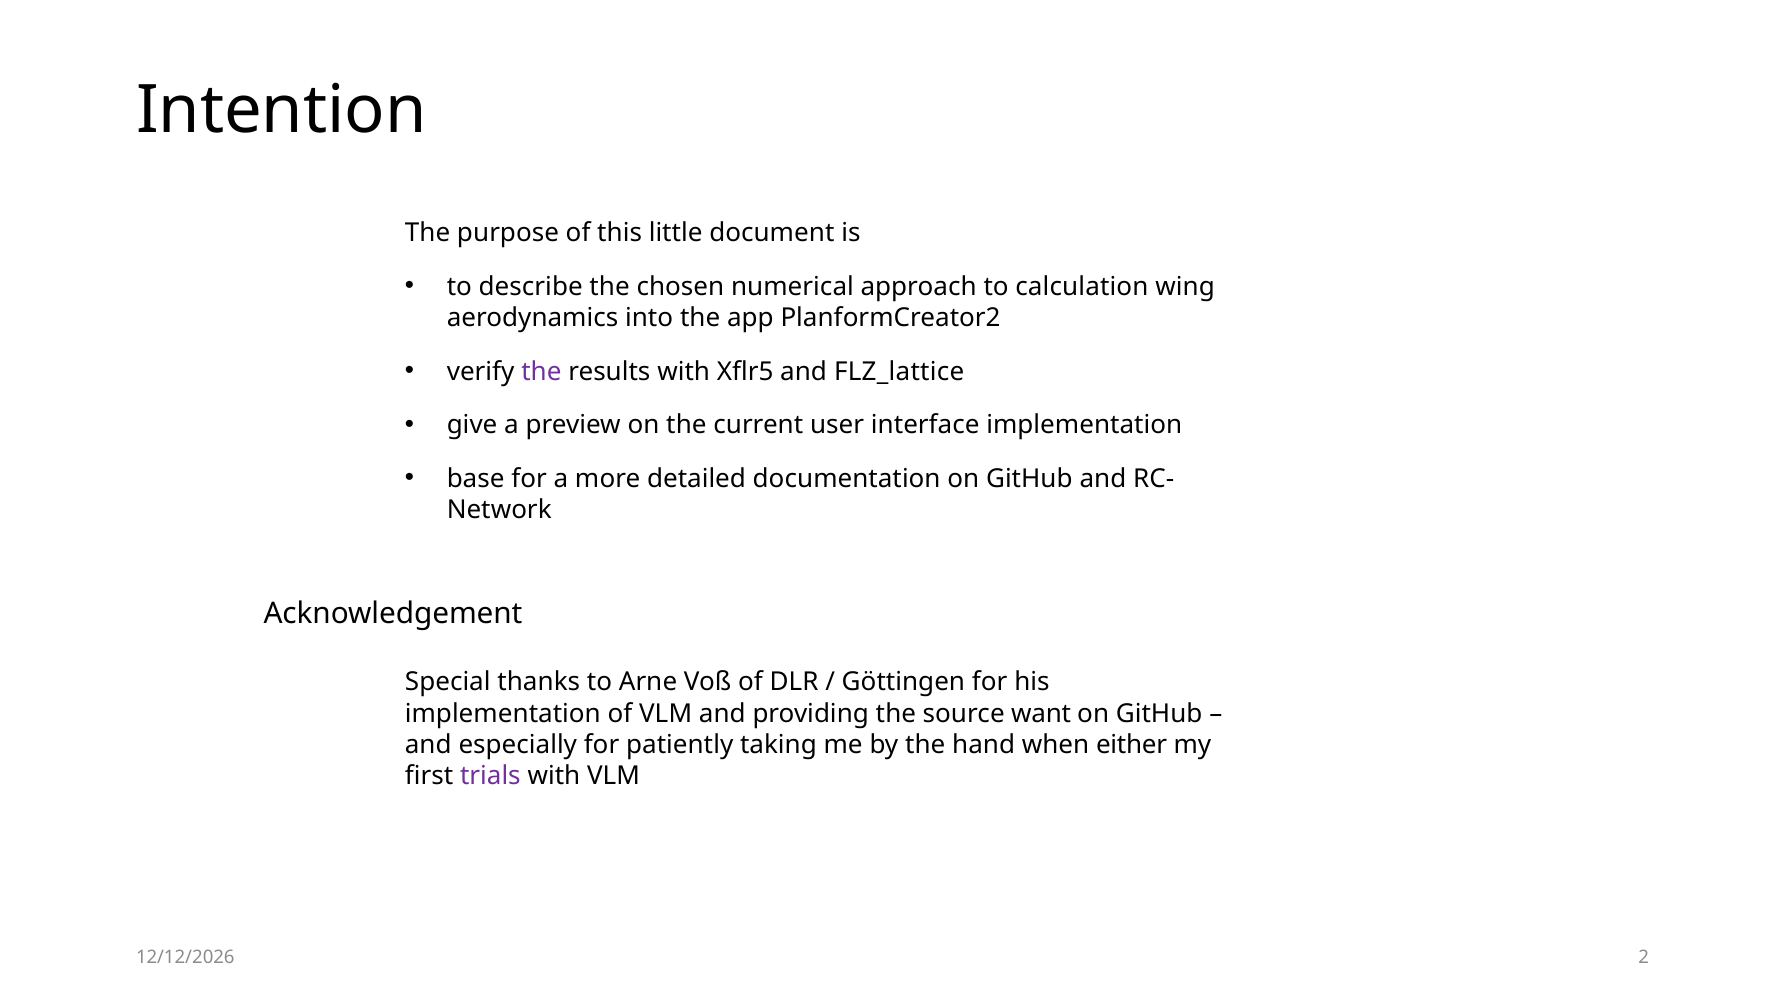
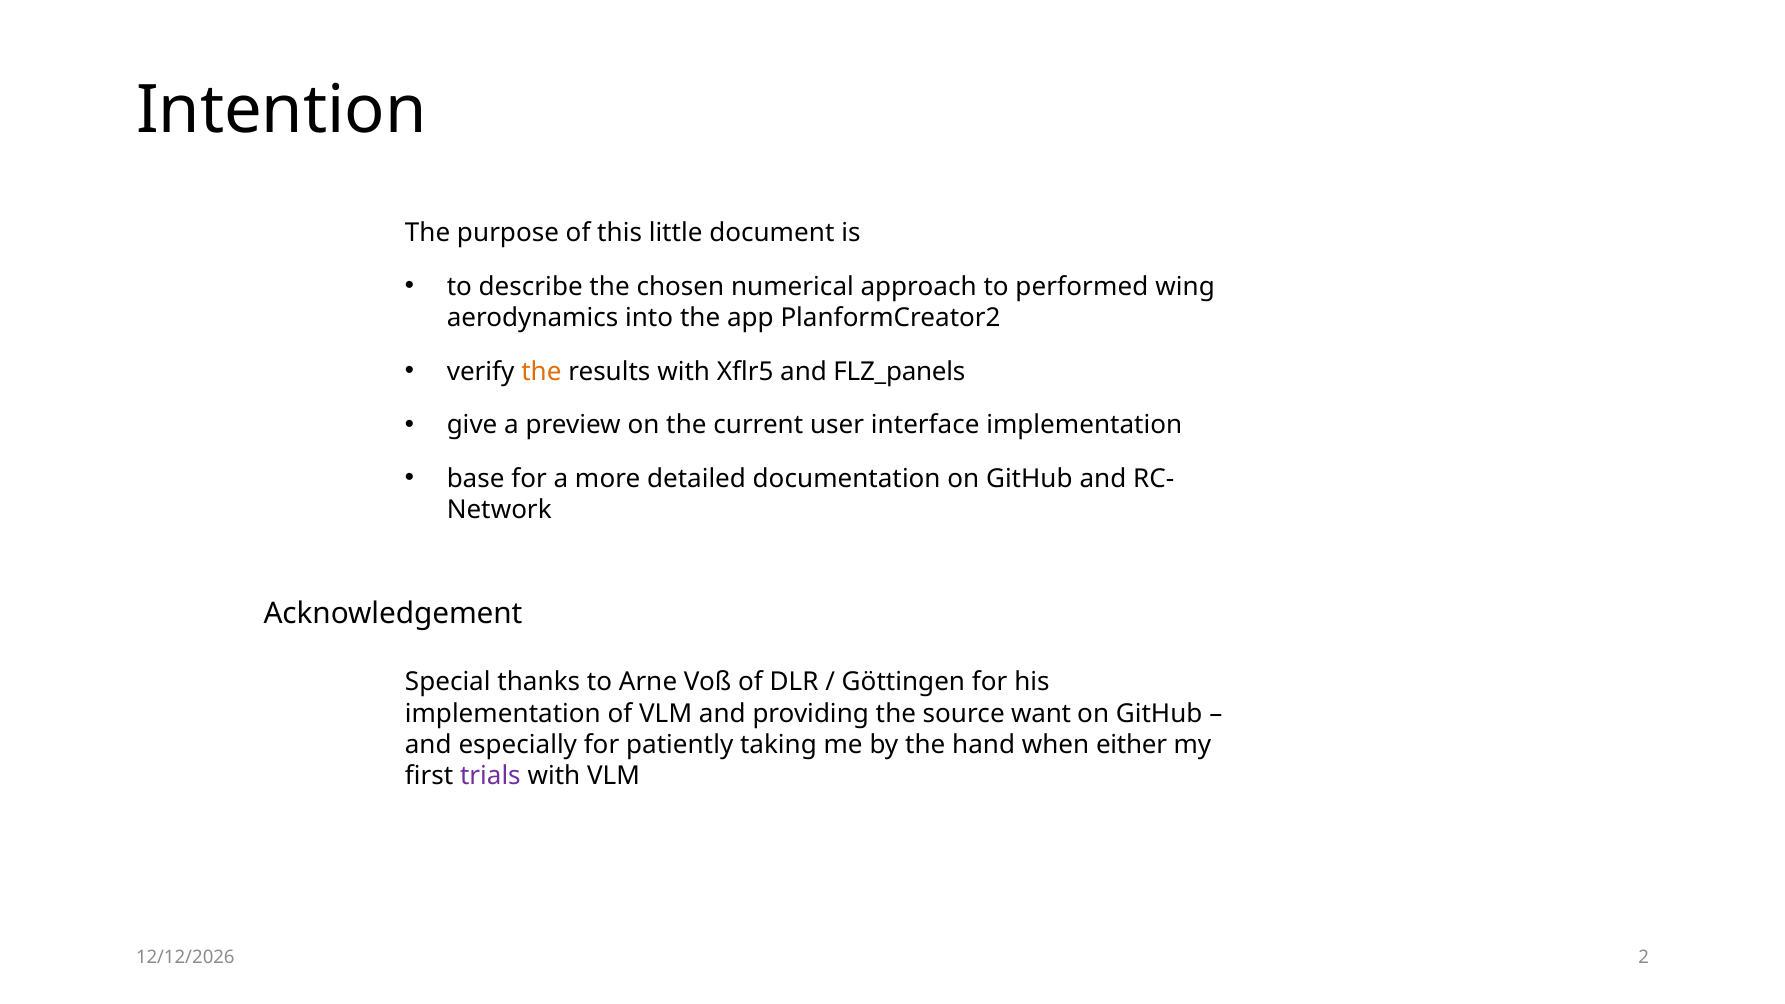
calculation: calculation -> performed (1082, 287)
the colour: purple -> orange (541, 372)
FLZ_lattice: FLZ_lattice -> FLZ_panels (899, 372)
